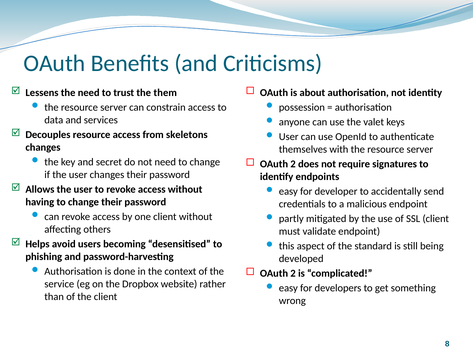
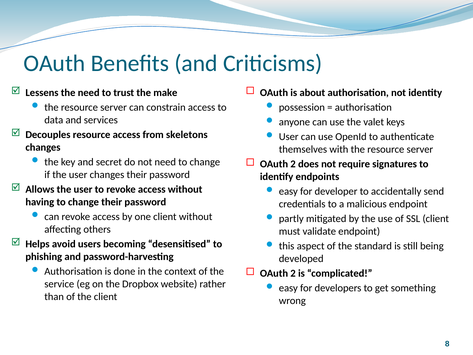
them: them -> make (165, 93)
